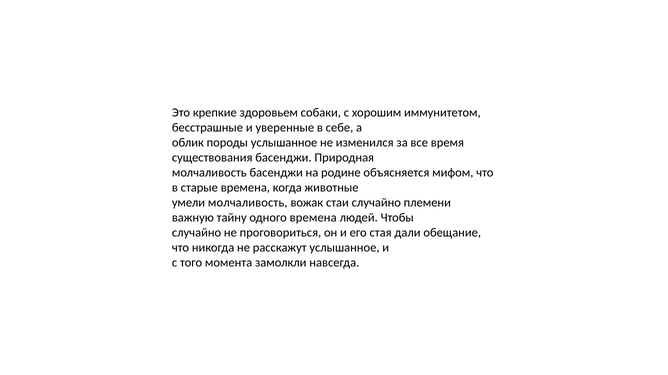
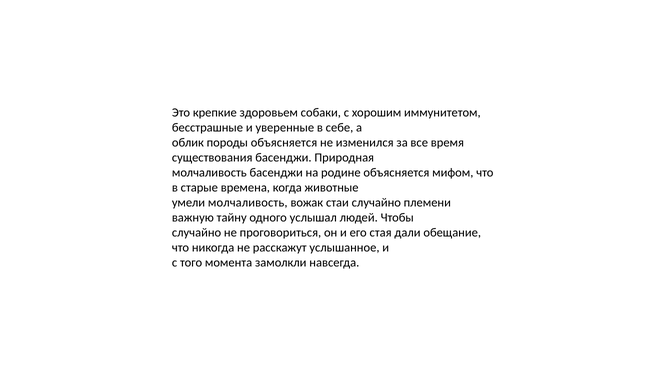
породы услышанное: услышанное -> объясняется (284, 143)
одного времена: времена -> услышал (313, 218)
